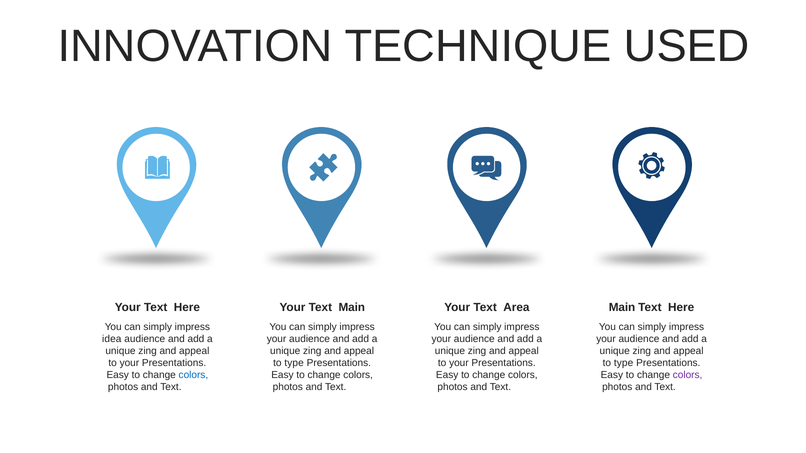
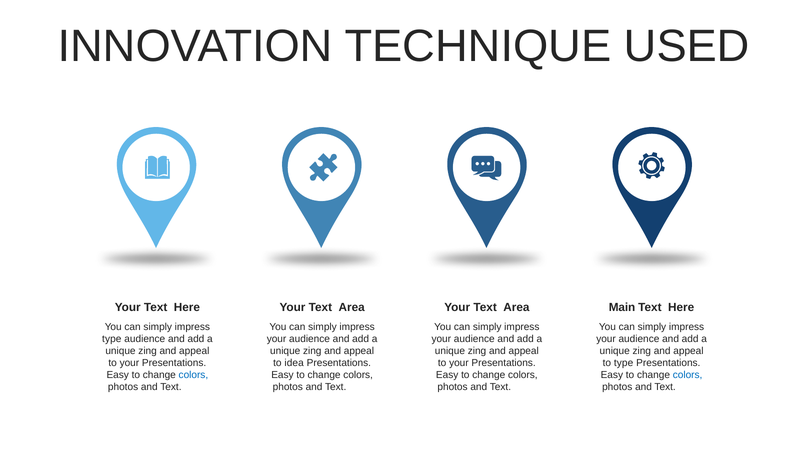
Main: Main -> Area (352, 308)
idea: idea -> type (112, 339)
type: type -> idea (294, 363)
colors colour: purple -> blue (688, 375)
